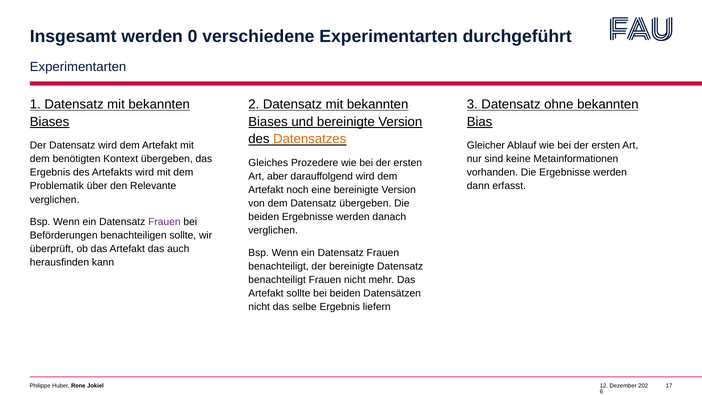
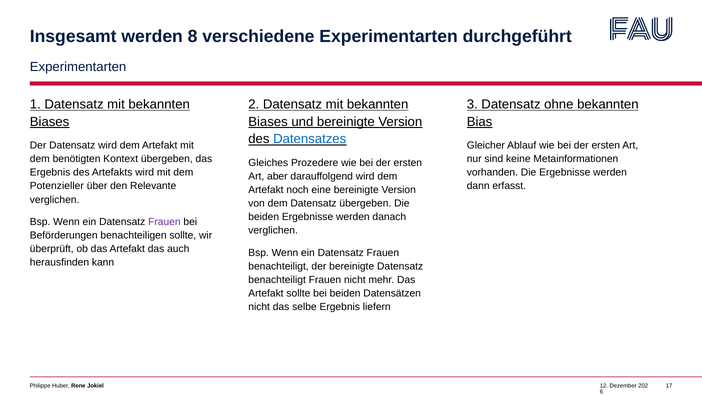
0: 0 -> 8 (193, 36)
Datensatzes colour: orange -> blue (310, 139)
Problematik: Problematik -> Potenzieller (57, 186)
